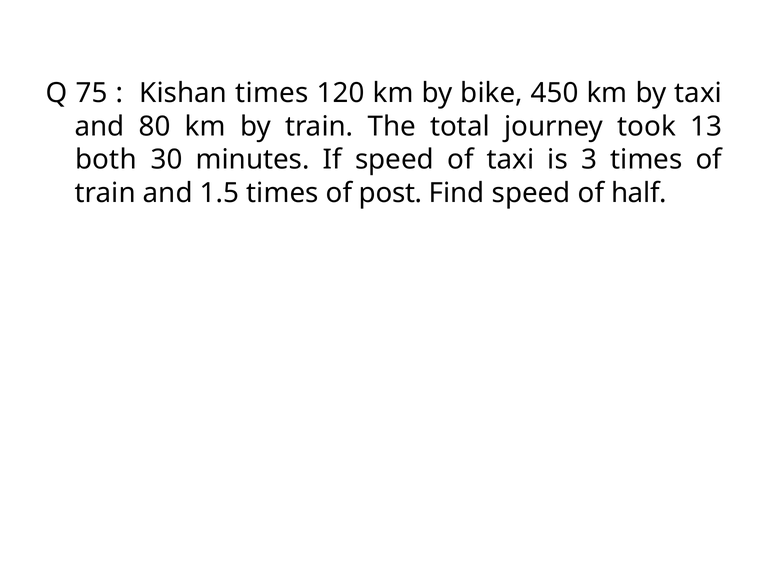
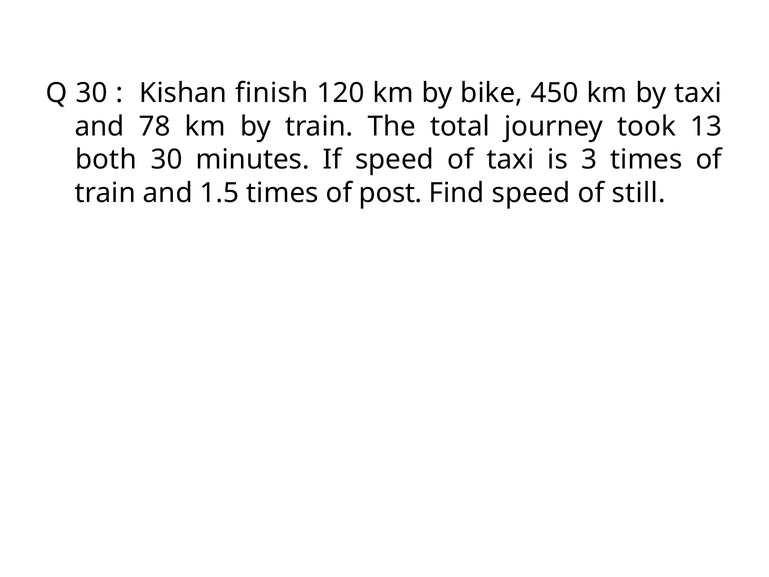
Q 75: 75 -> 30 (92, 93)
Kishan times: times -> finish (272, 93)
80: 80 -> 78 (155, 126)
half: half -> still (639, 193)
